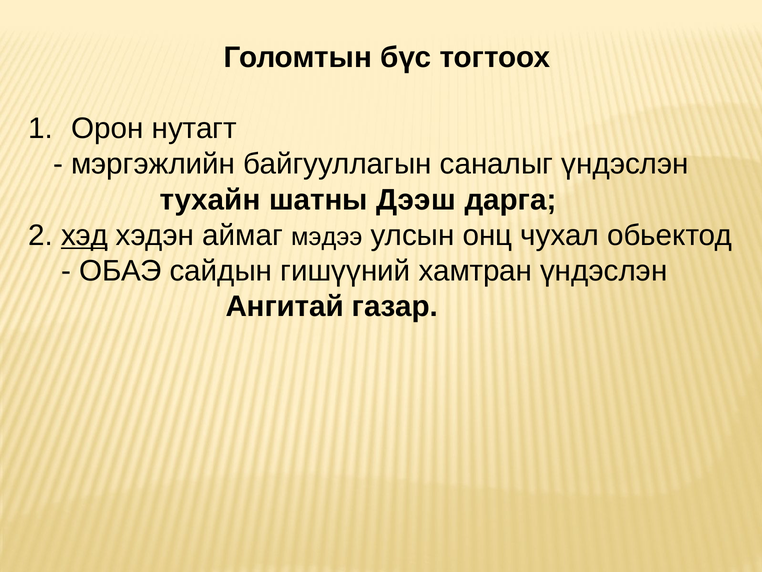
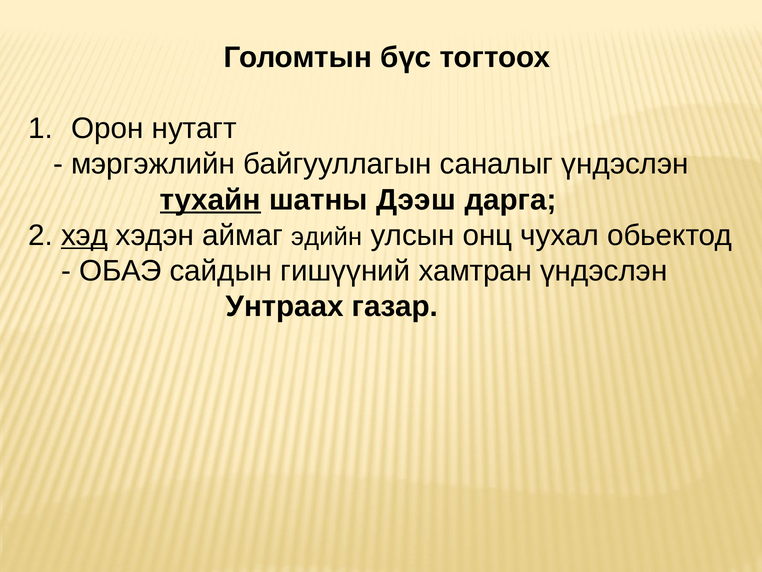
тухайн underline: none -> present (210, 200)
мэдээ: мэдээ -> эдийн (327, 237)
Ангитай: Ангитай -> Унтраах (285, 306)
